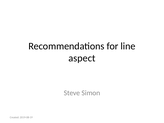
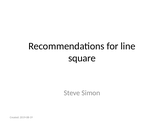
aspect: aspect -> square (82, 58)
